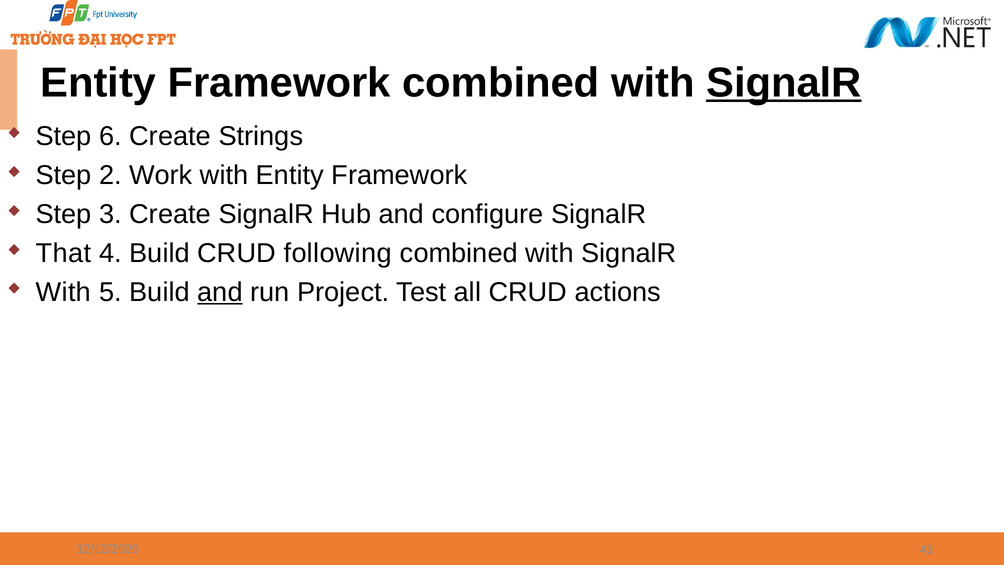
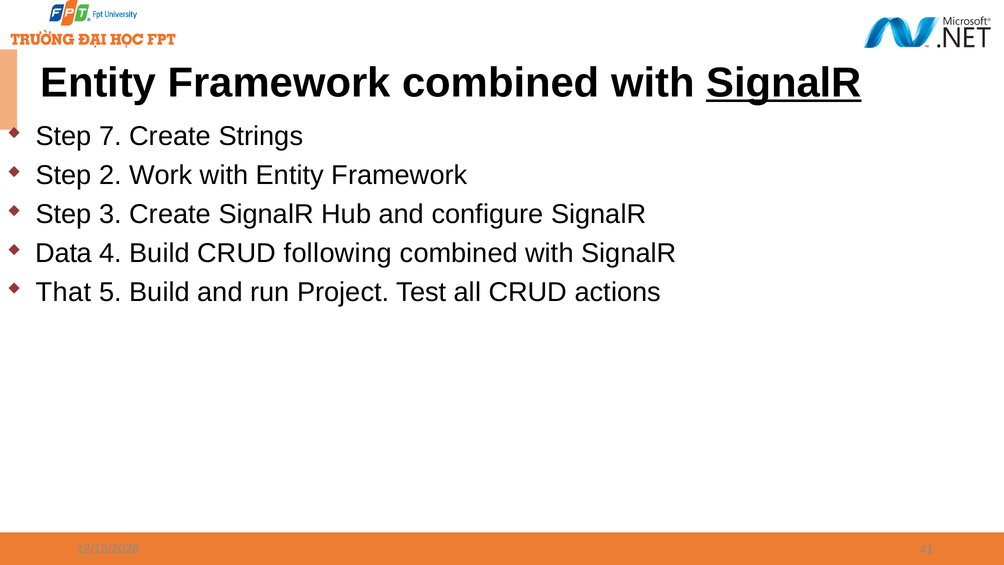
6: 6 -> 7 (110, 136)
That: That -> Data (64, 253)
With: With -> That (63, 292)
and underline: present -> none (220, 292)
